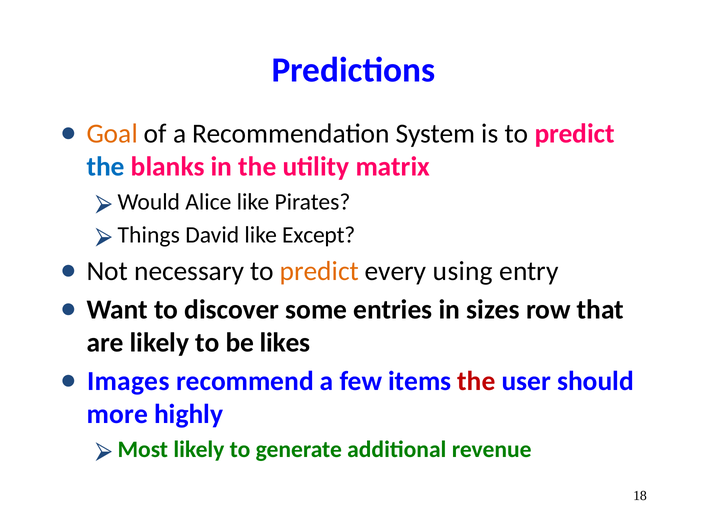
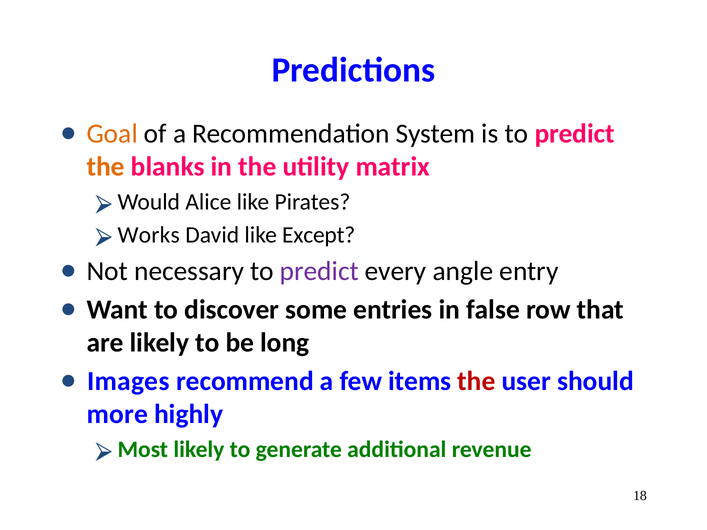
the colour: blue -> orange (106, 167)
Things: Things -> Works (149, 235)
predict colour: orange -> purple (319, 271)
using: using -> angle (463, 271)
sizes: sizes -> false (493, 310)
likes: likes -> long (285, 343)
